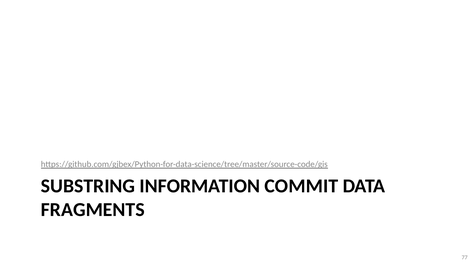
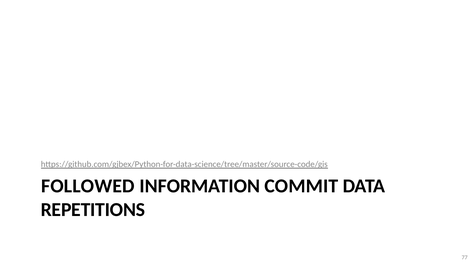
SUBSTRING: SUBSTRING -> FOLLOWED (88, 186)
FRAGMENTS: FRAGMENTS -> REPETITIONS (93, 210)
